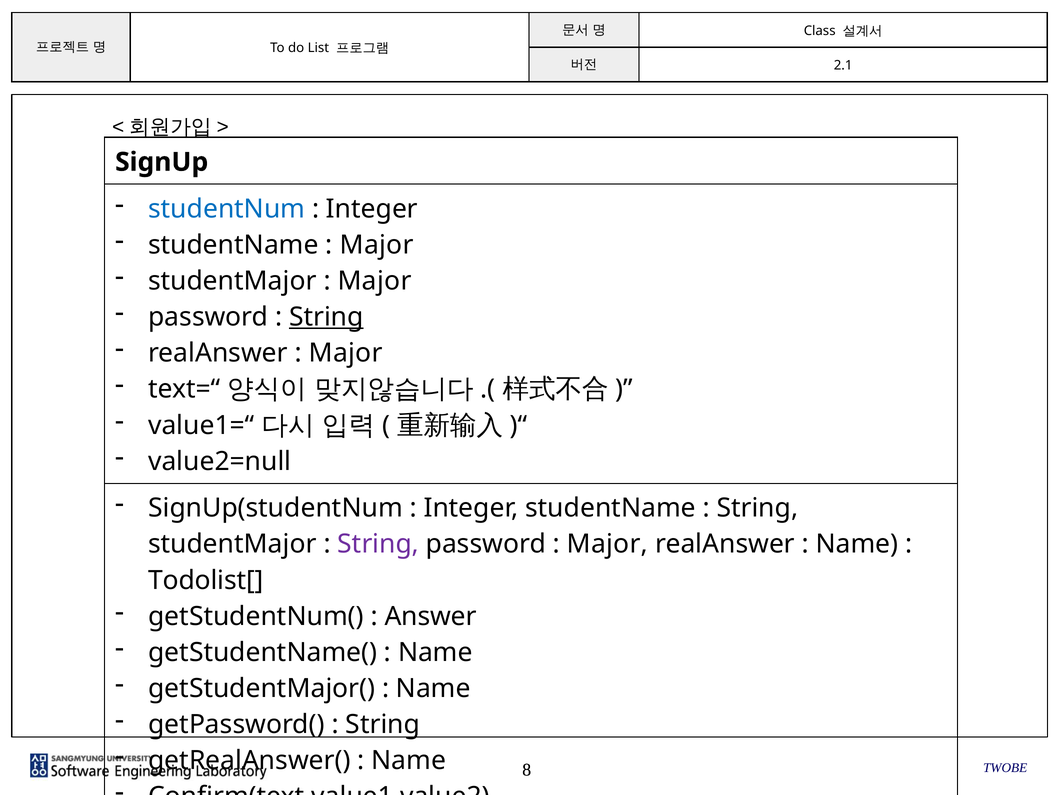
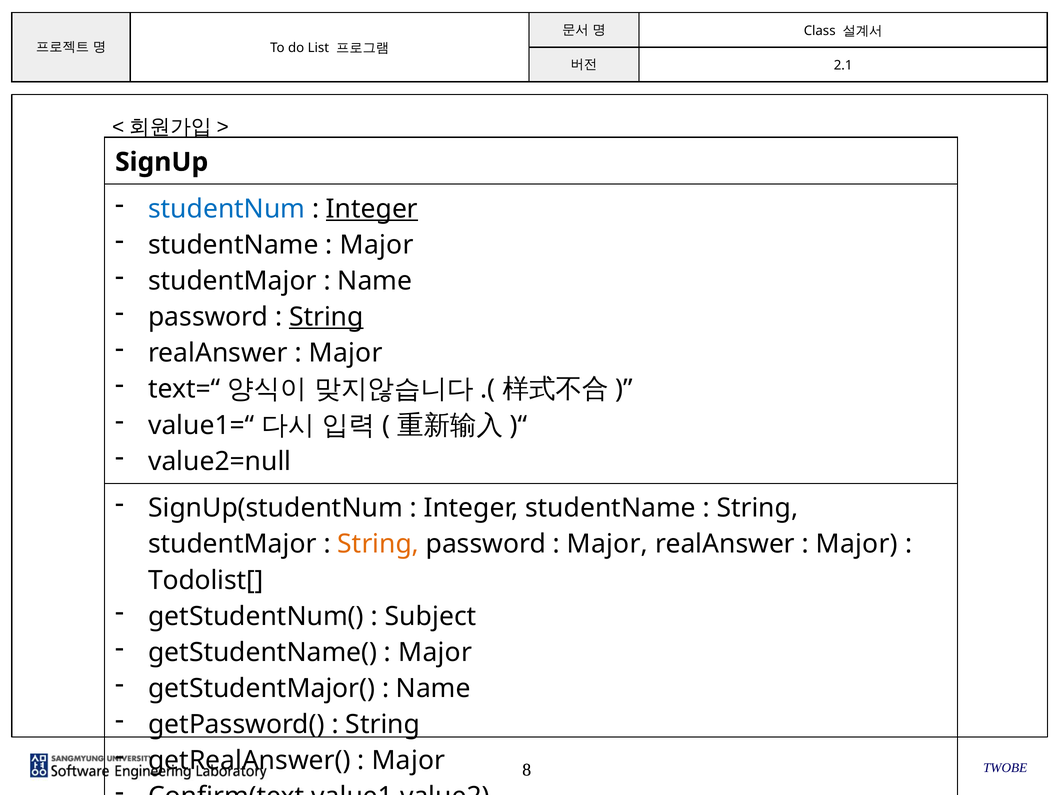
Integer underline: none -> present (372, 209)
Major: Major -> Name (375, 281)
String colour: purple -> orange (378, 544)
Name: Name -> Major (857, 544)
Answer: Answer -> Subject (431, 616)
Name: Name -> Major (435, 652)
Name: Name -> Major (409, 761)
